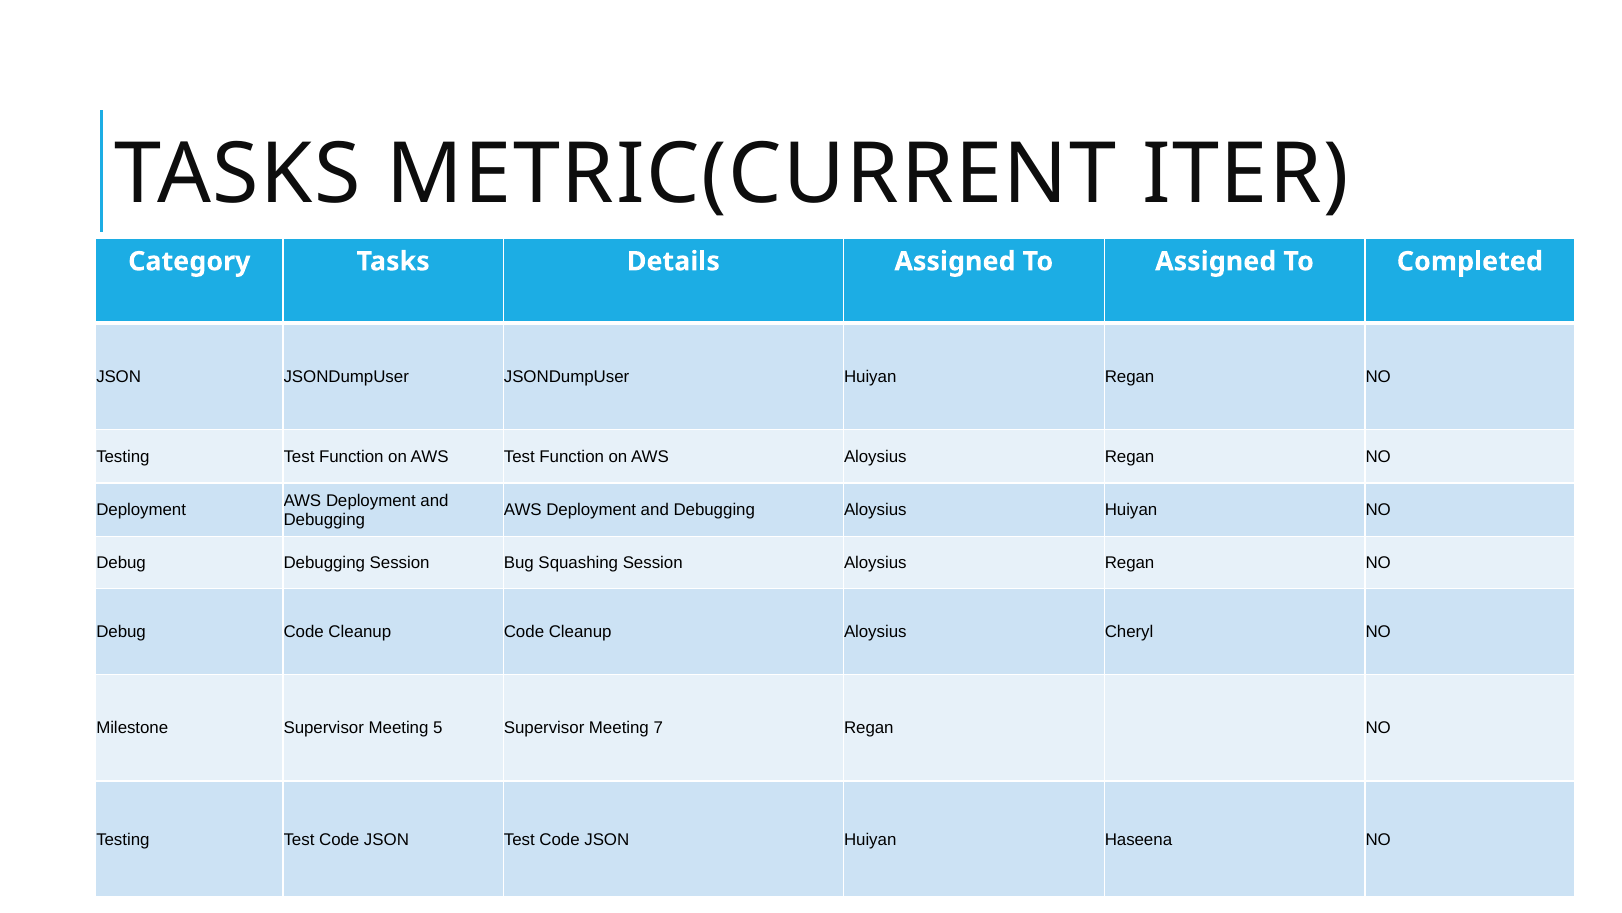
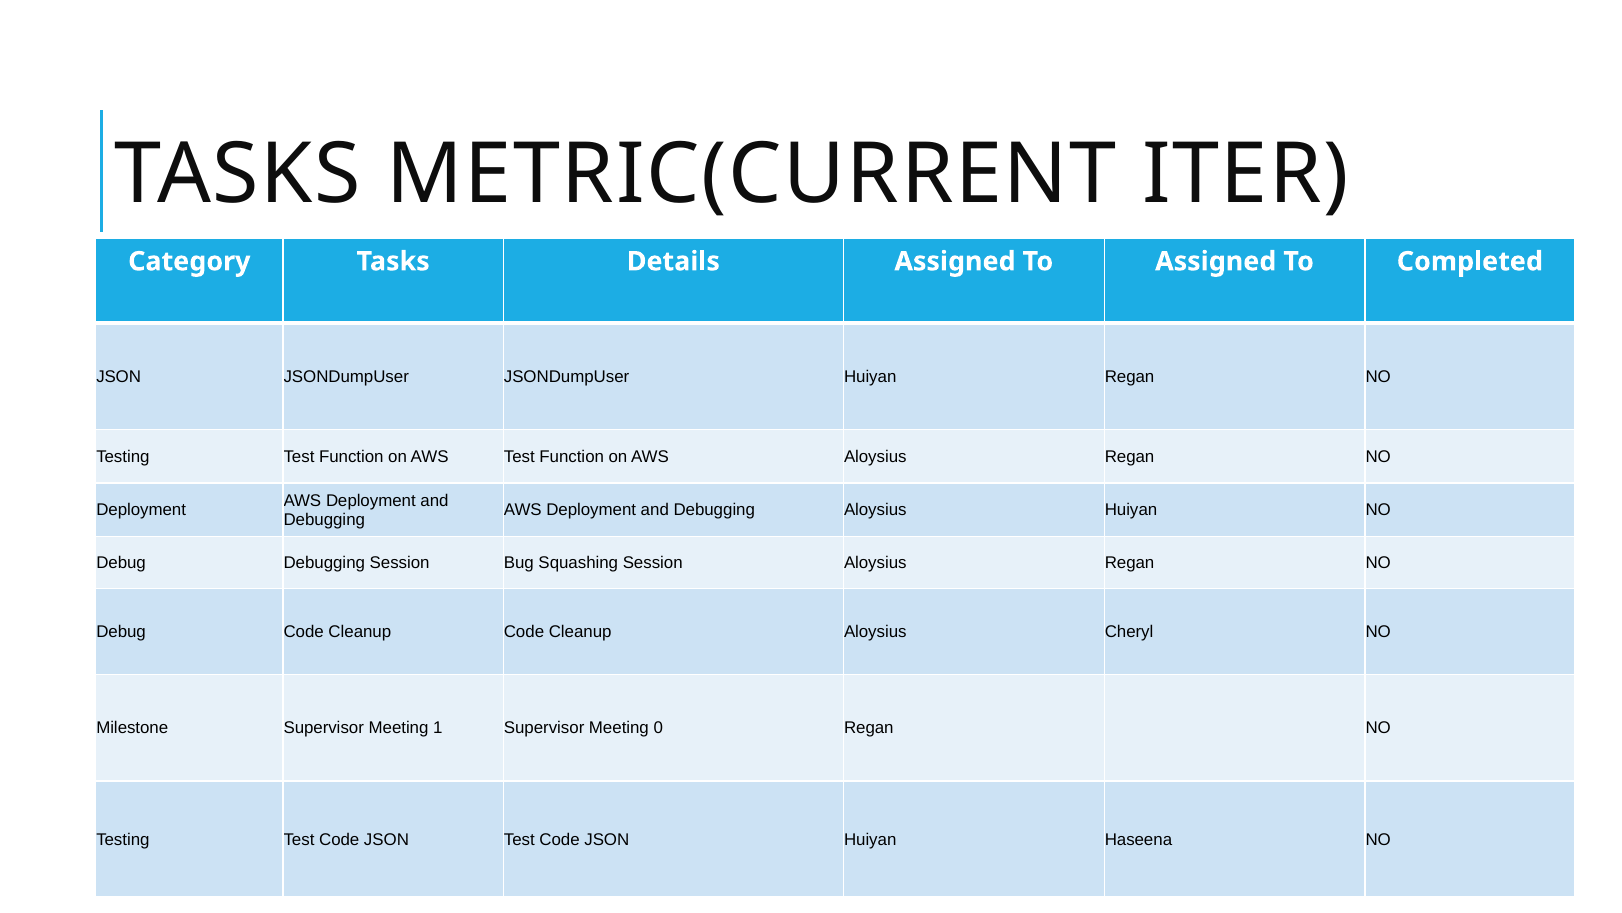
5: 5 -> 1 (438, 728)
7: 7 -> 0 (658, 728)
